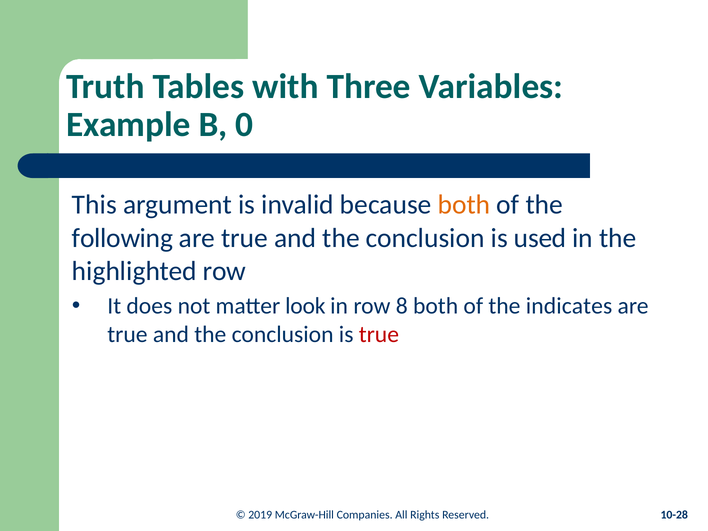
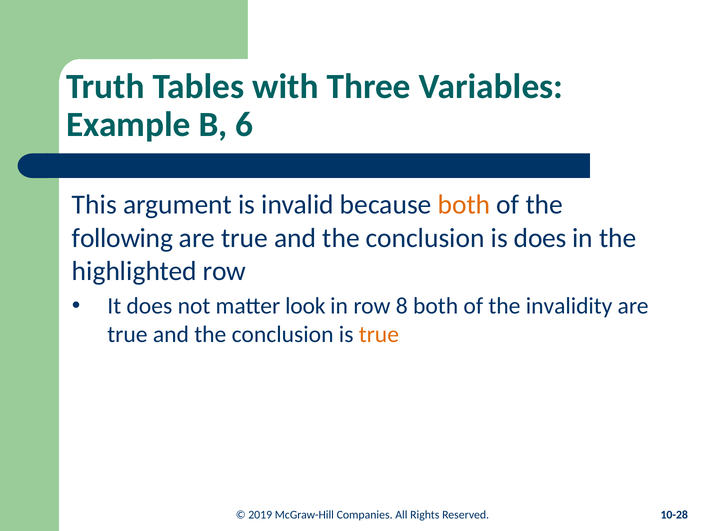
0: 0 -> 6 (244, 125)
is used: used -> does (540, 238)
indicates: indicates -> invalidity (569, 306)
true colour: red -> orange (379, 334)
